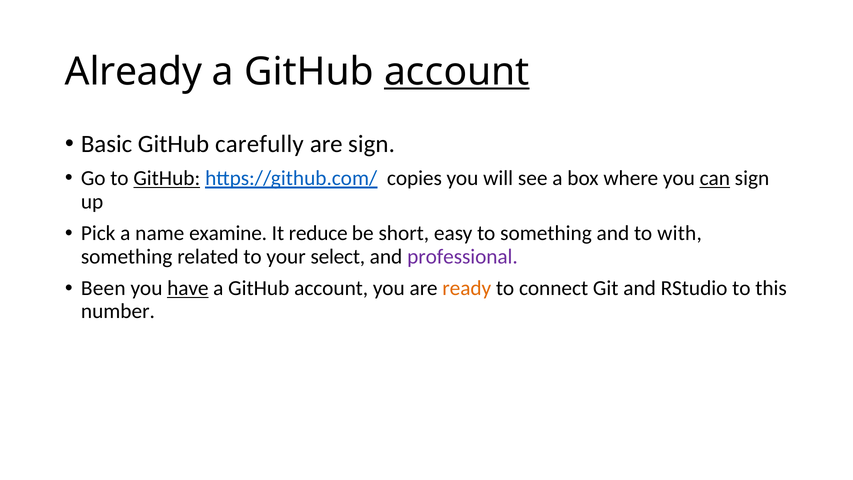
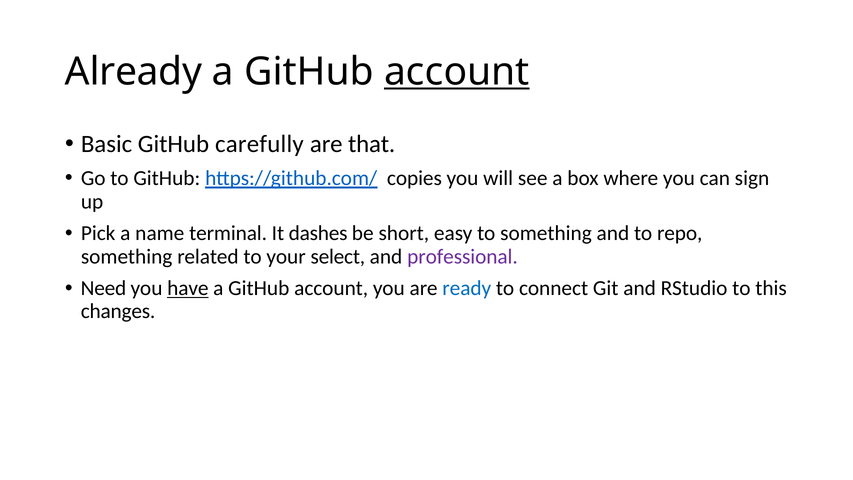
are sign: sign -> that (372, 144)
GitHub underline: present -> none (167, 178)
can underline: present -> none (715, 178)
examine: examine -> terminal (228, 233)
reduce: reduce -> dashes (318, 233)
with: with -> repo (680, 233)
Been: Been -> Need (103, 288)
ready colour: orange -> blue (467, 288)
number: number -> changes (118, 311)
